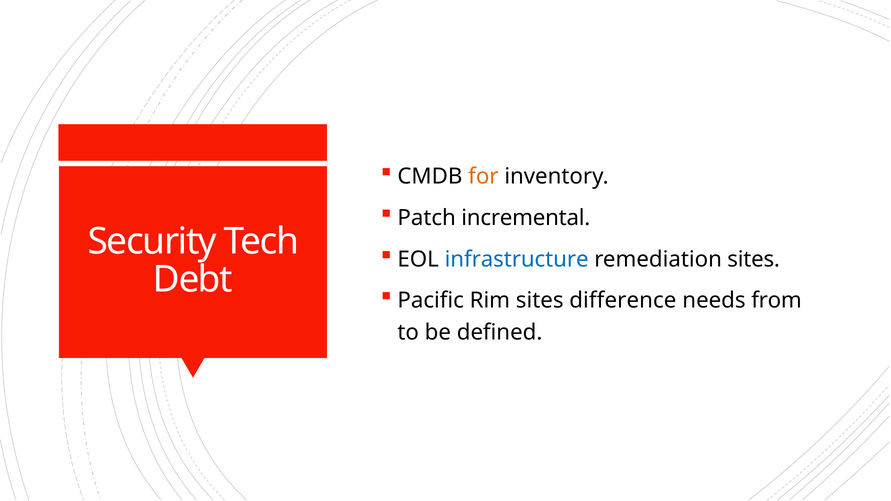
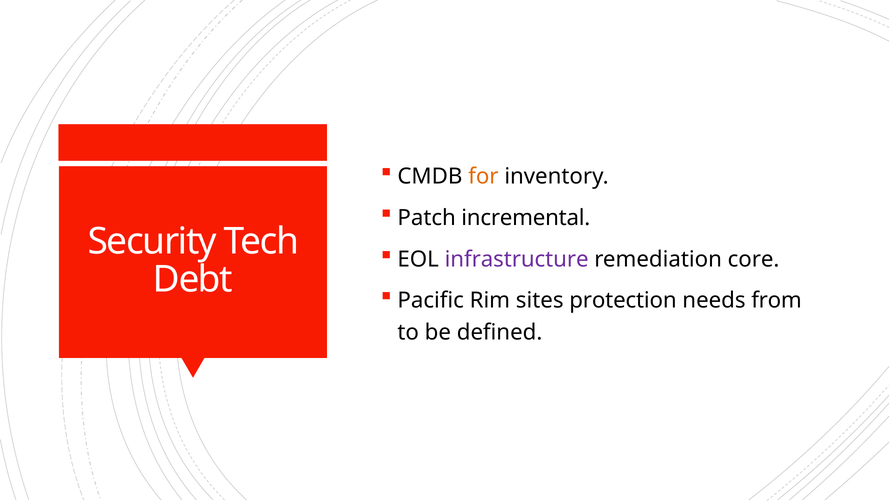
infrastructure colour: blue -> purple (517, 259)
remediation sites: sites -> core (754, 259)
difference: difference -> protection (623, 301)
